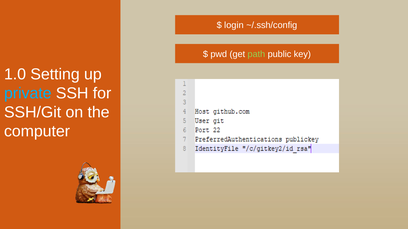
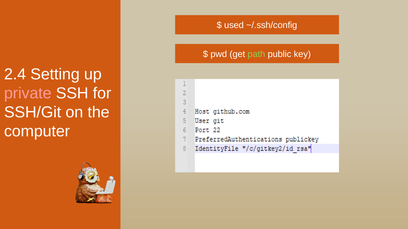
login: login -> used (234, 25)
1.0: 1.0 -> 2.4 (15, 74)
private colour: light blue -> pink (28, 93)
